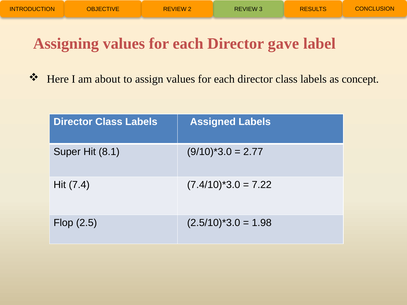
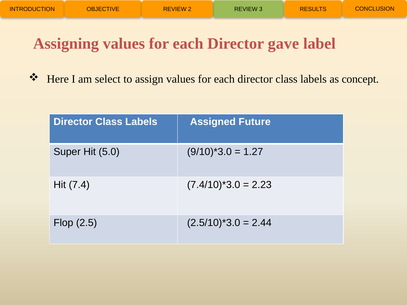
about: about -> select (108, 79)
Assigned Labels: Labels -> Future (255, 122)
8.1: 8.1 -> 5.0 (109, 152)
2.77: 2.77 -> 1.27 (253, 152)
7.22: 7.22 -> 2.23 (262, 185)
1.98: 1.98 -> 2.44 (262, 223)
